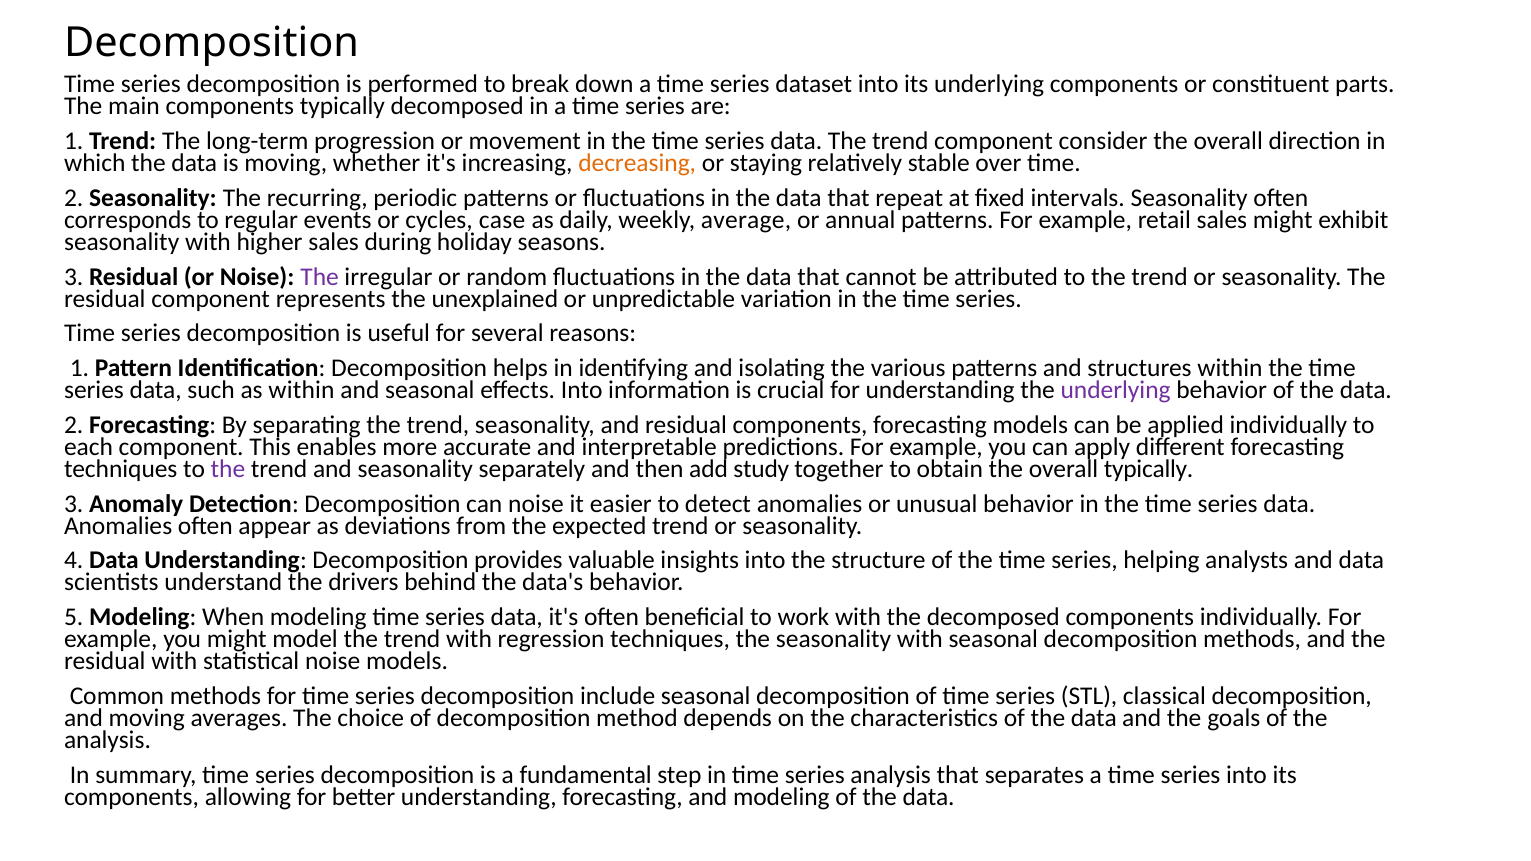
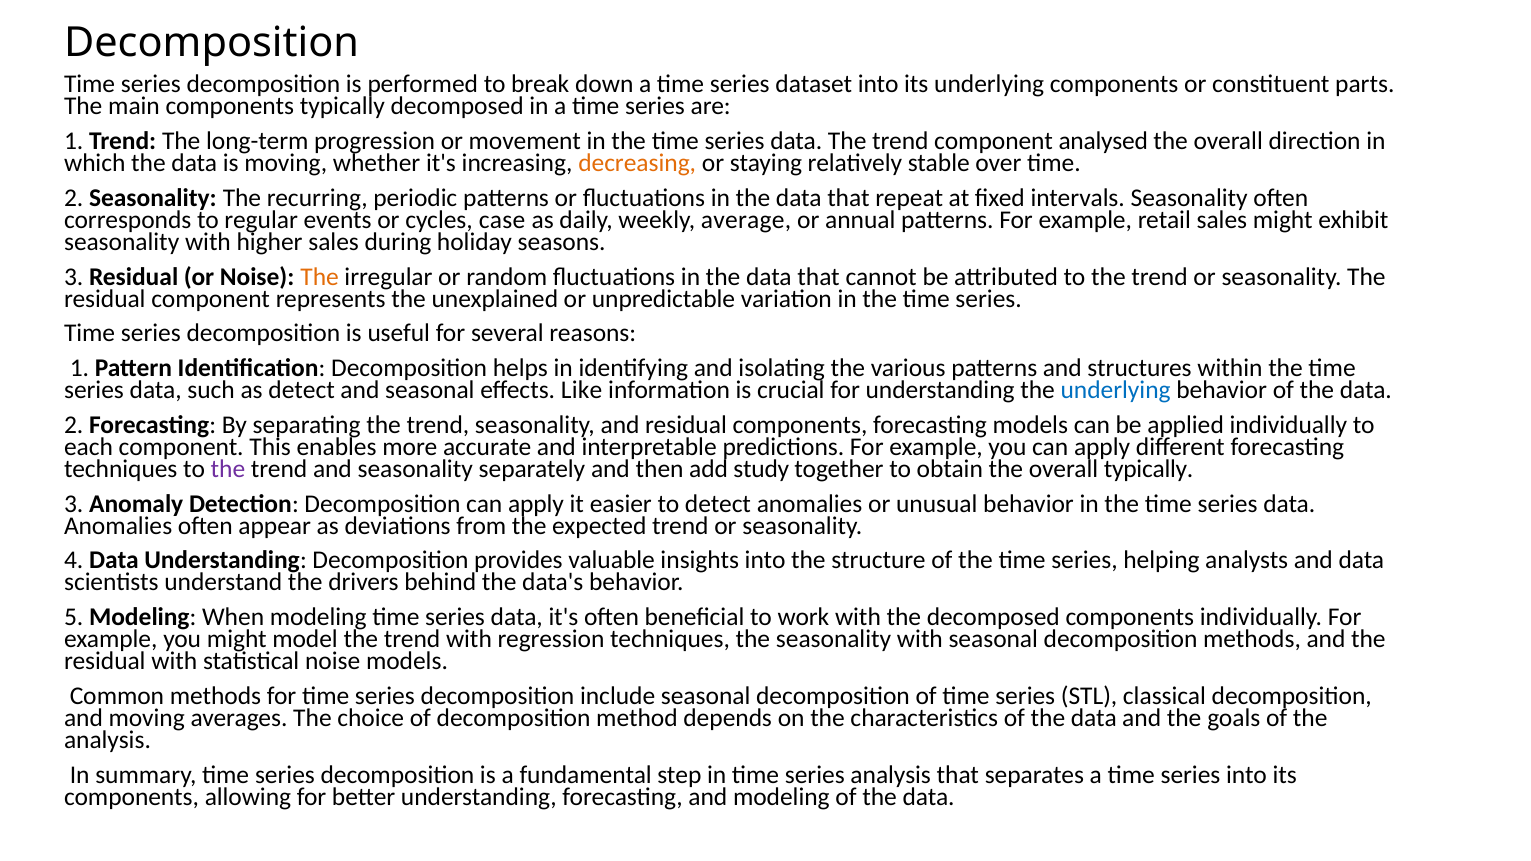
consider: consider -> analysed (1103, 141)
The colour: purple -> orange (320, 277)
as within: within -> detect (302, 390)
effects Into: Into -> Like (582, 390)
underlying colour: purple -> blue (1116, 390)
Decomposition can noise: noise -> apply (536, 504)
